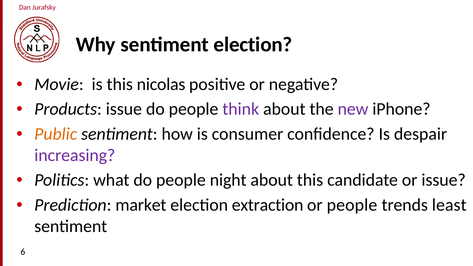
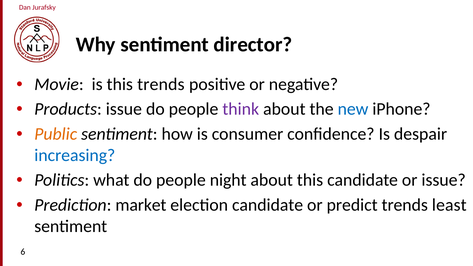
sentiment election: election -> director (253, 45)
this nicolas: nicolas -> trends (161, 84)
new colour: purple -> blue (353, 109)
increasing colour: purple -> blue (75, 155)
election extraction: extraction -> candidate (268, 205)
or people: people -> predict (352, 205)
